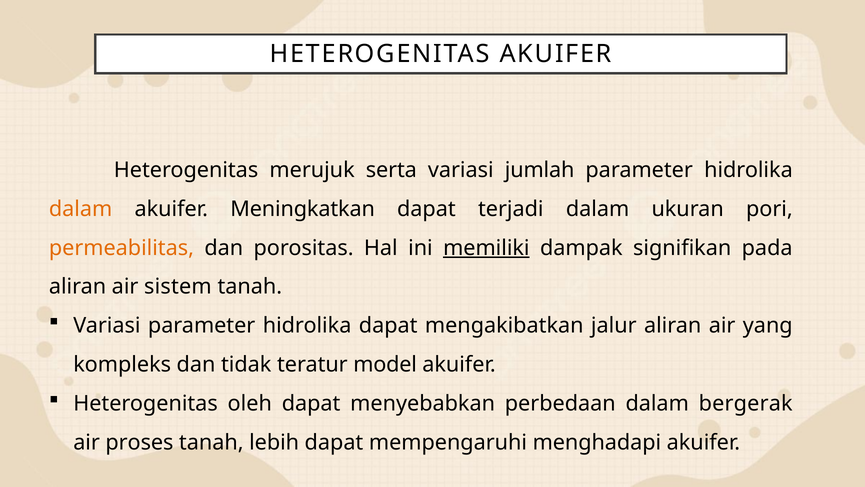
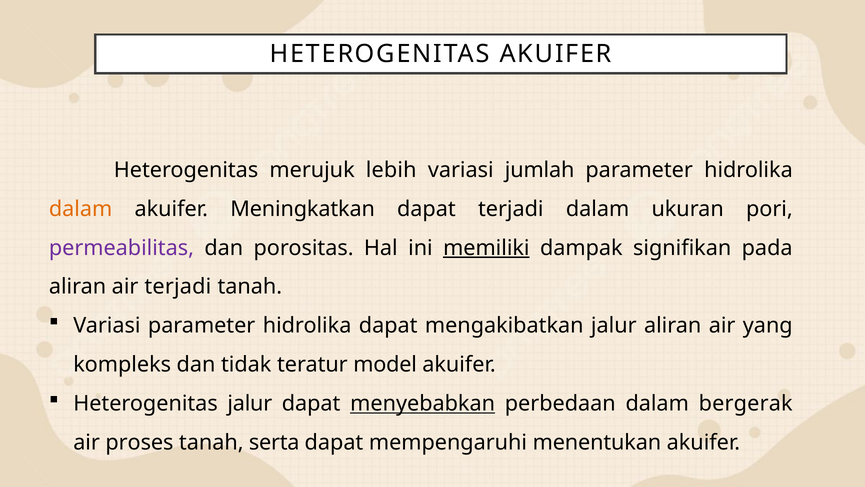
serta: serta -> lebih (391, 170)
permeabilitas colour: orange -> purple (121, 248)
air sistem: sistem -> terjadi (178, 287)
Heterogenitas oleh: oleh -> jalur (250, 403)
menyebabkan underline: none -> present (423, 403)
lebih: lebih -> serta (274, 442)
menghadapi: menghadapi -> menentukan (597, 442)
